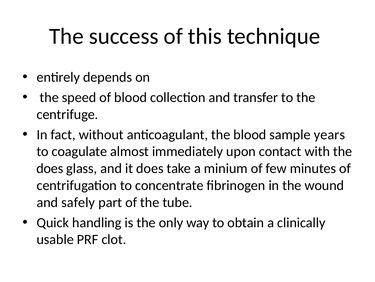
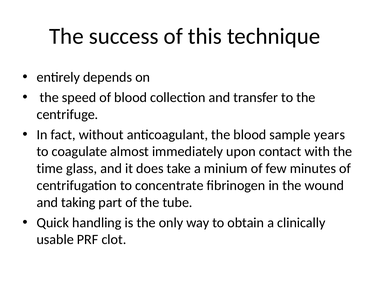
does: does -> time (50, 168)
safely: safely -> taking (78, 202)
